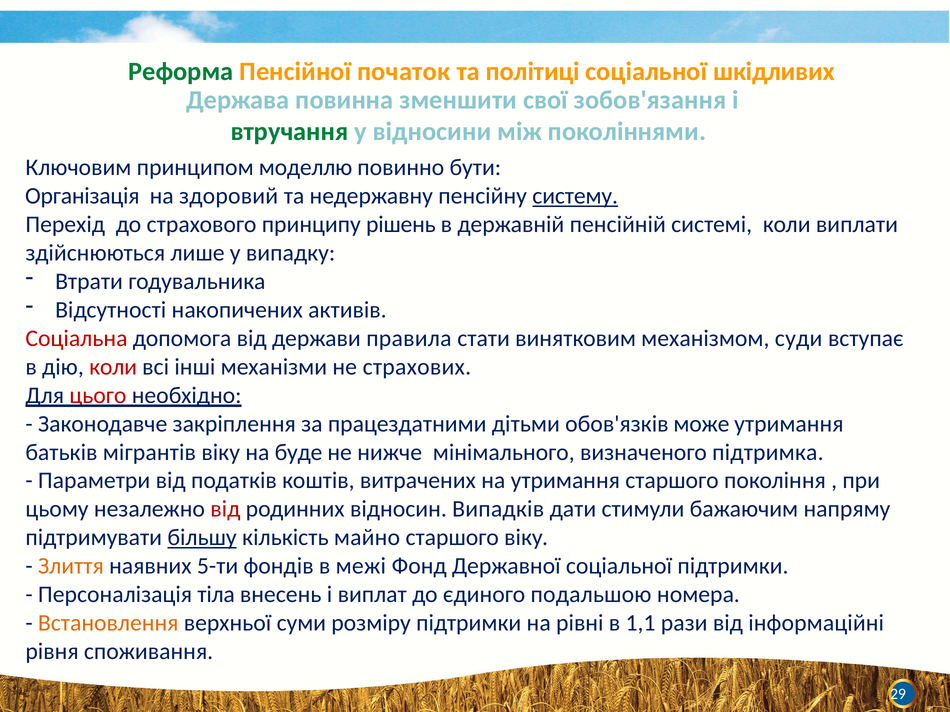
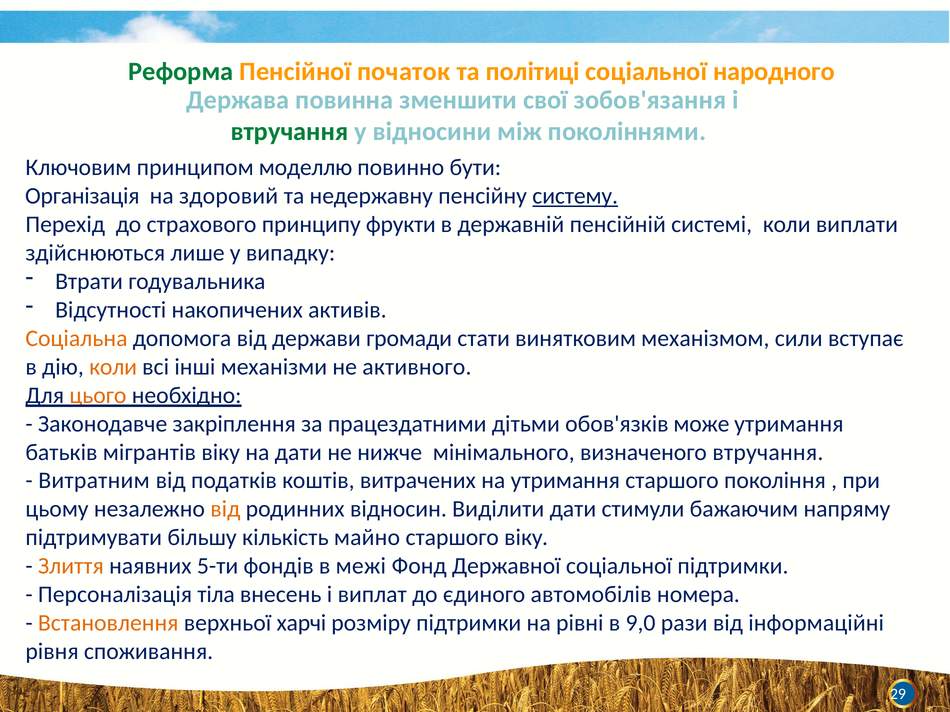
шкідливих: шкідливих -> народного (774, 72)
рішень: рішень -> фрукти (401, 225)
Соціальна colour: red -> orange (76, 339)
правила: правила -> громади (409, 339)
суди: суди -> сили (799, 339)
коли colour: red -> orange (113, 367)
страхових: страхових -> активного (417, 367)
цього colour: red -> orange (98, 396)
на буде: буде -> дати (298, 453)
визначеного підтримка: підтримка -> втручання (768, 453)
Параметри: Параметри -> Витратним (94, 481)
від colour: red -> orange (225, 510)
Випадків: Випадків -> Виділити (498, 510)
більшу underline: present -> none (202, 538)
подальшою: подальшою -> автомобілів (591, 595)
суми: суми -> харчі (301, 624)
1,1: 1,1 -> 9,0 (641, 624)
